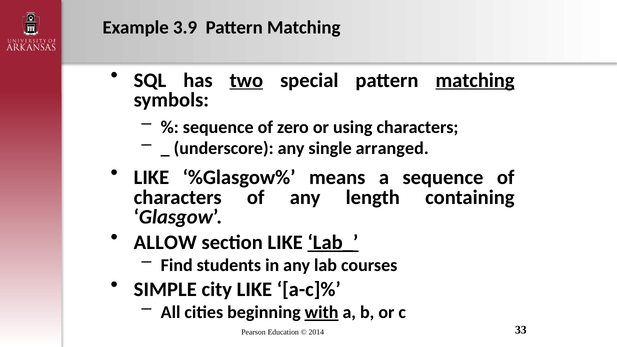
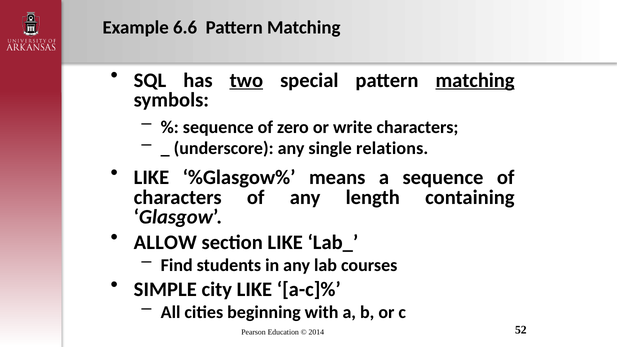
3.9: 3.9 -> 6.6 (185, 27)
using: using -> write (353, 127)
arranged: arranged -> relations (392, 149)
Lab_ underline: present -> none (333, 242)
with underline: present -> none (322, 313)
33: 33 -> 52 (521, 330)
